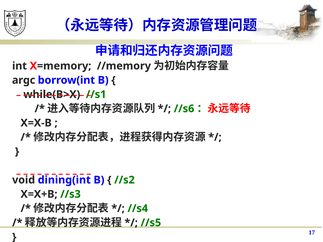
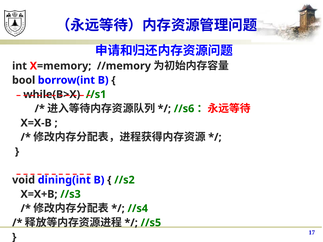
argc: argc -> bool (24, 80)
